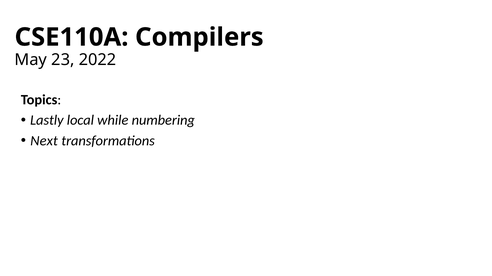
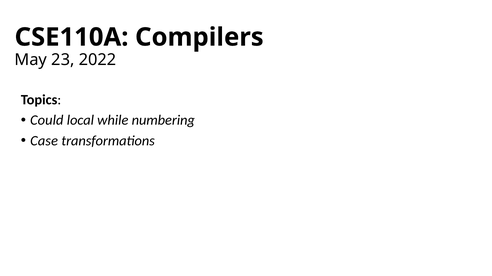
Lastly: Lastly -> Could (47, 121)
Next: Next -> Case (44, 141)
